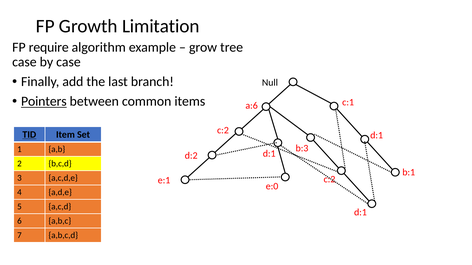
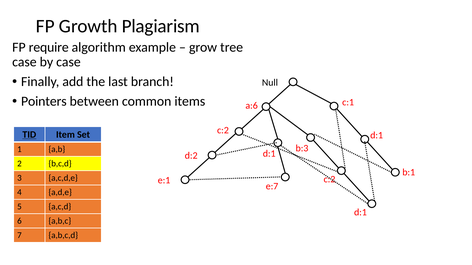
Limitation: Limitation -> Plagiarism (161, 26)
Pointers underline: present -> none (44, 102)
e:0: e:0 -> e:7 (272, 186)
